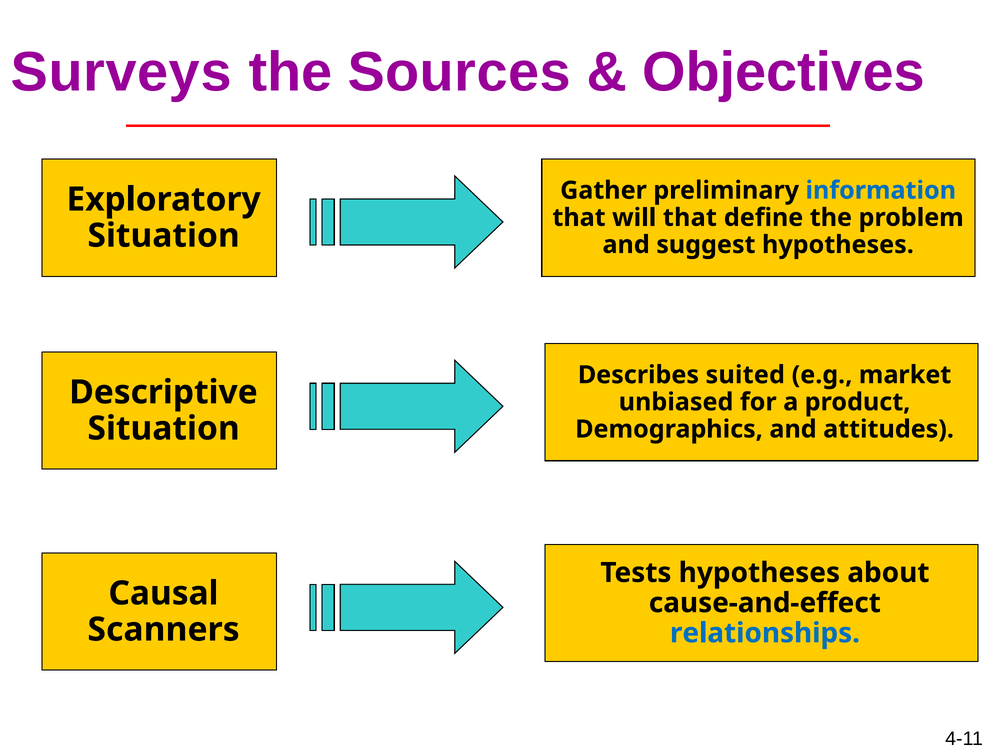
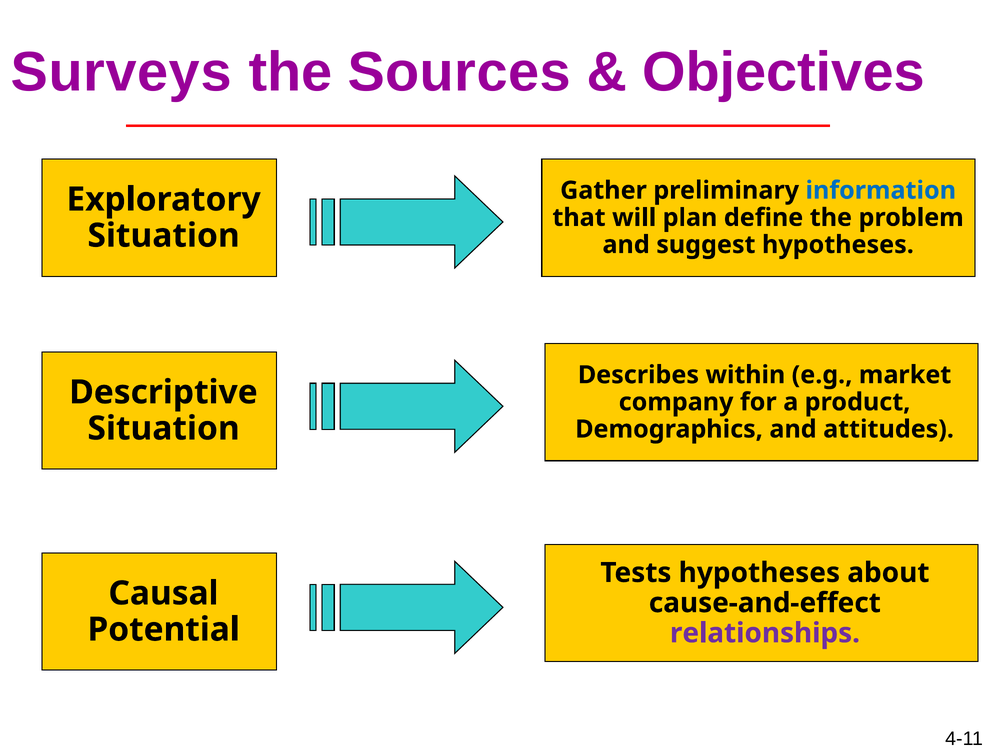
will that: that -> plan (690, 218)
suited: suited -> within (745, 375)
unbiased: unbiased -> company (676, 402)
Scanners: Scanners -> Potential (164, 630)
relationships colour: blue -> purple (765, 634)
